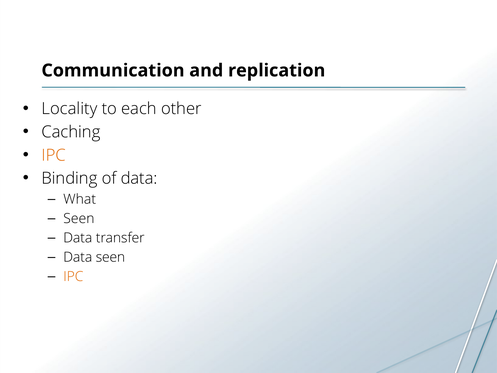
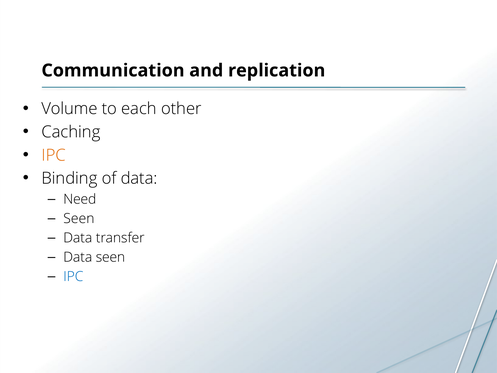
Locality: Locality -> Volume (70, 109)
What: What -> Need (80, 199)
IPC colour: orange -> blue (73, 276)
